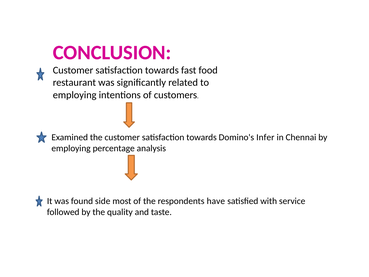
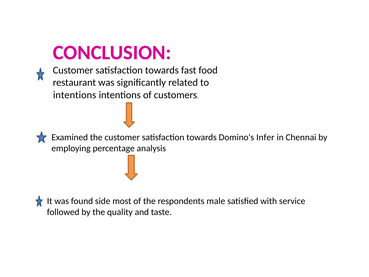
employing: employing -> intentions (75, 95)
have: have -> male (216, 201)
